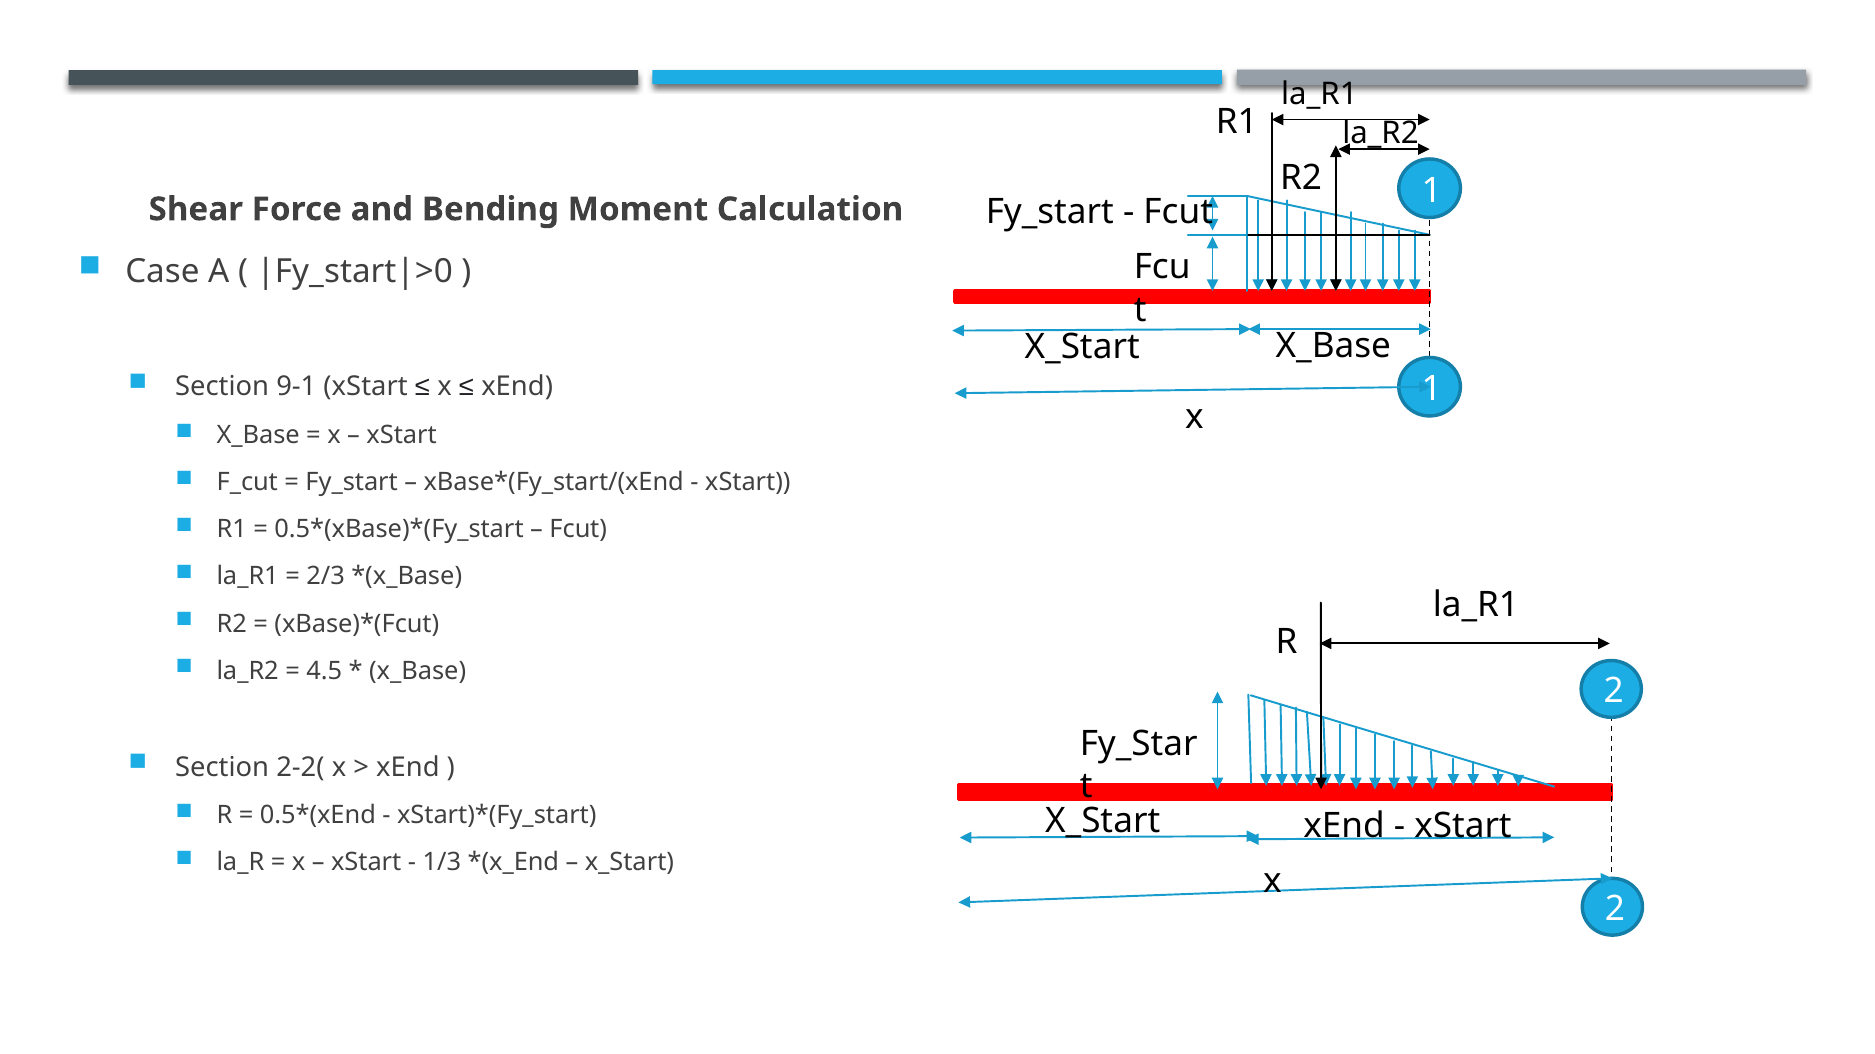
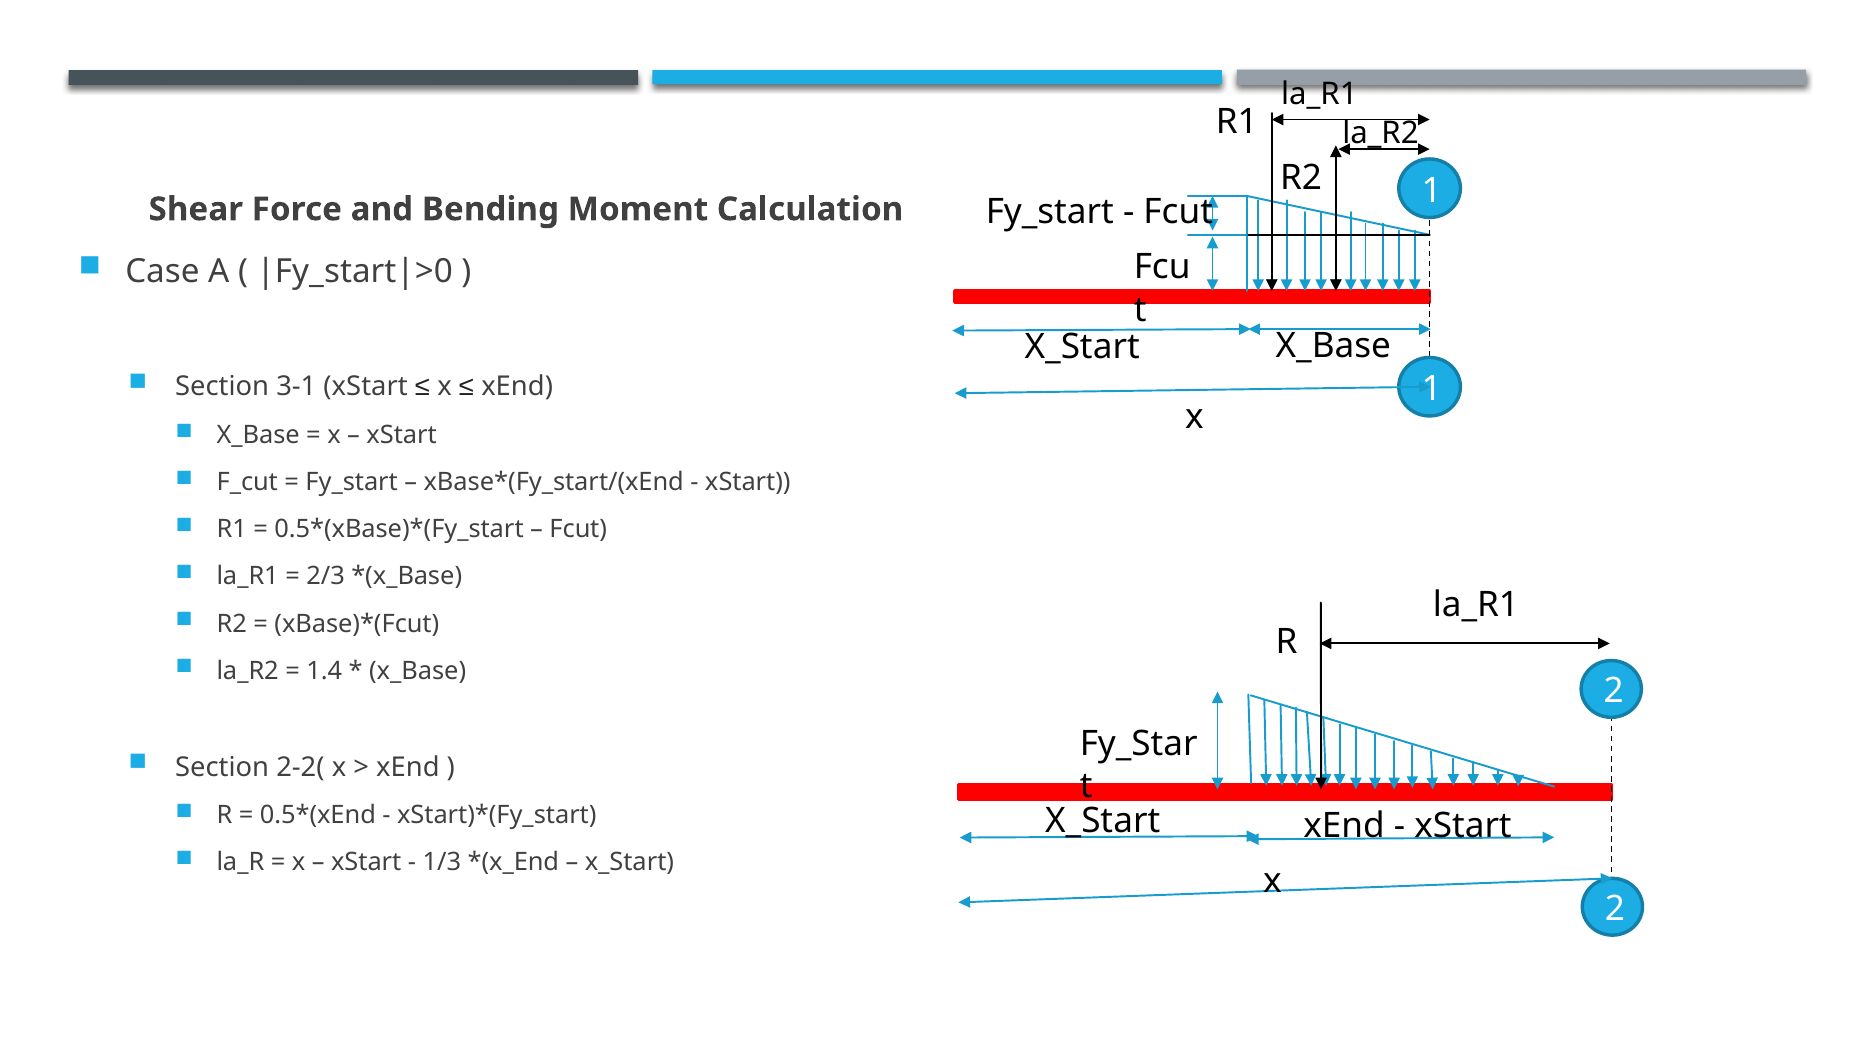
9-1: 9-1 -> 3-1 (296, 387)
4.5: 4.5 -> 1.4 (324, 671)
